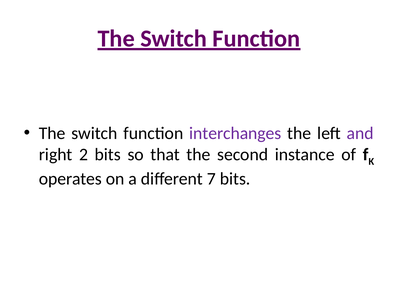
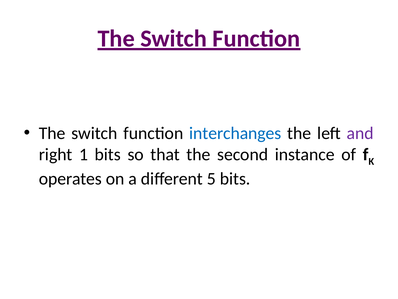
interchanges colour: purple -> blue (235, 133)
2: 2 -> 1 (83, 154)
7: 7 -> 5 (211, 178)
